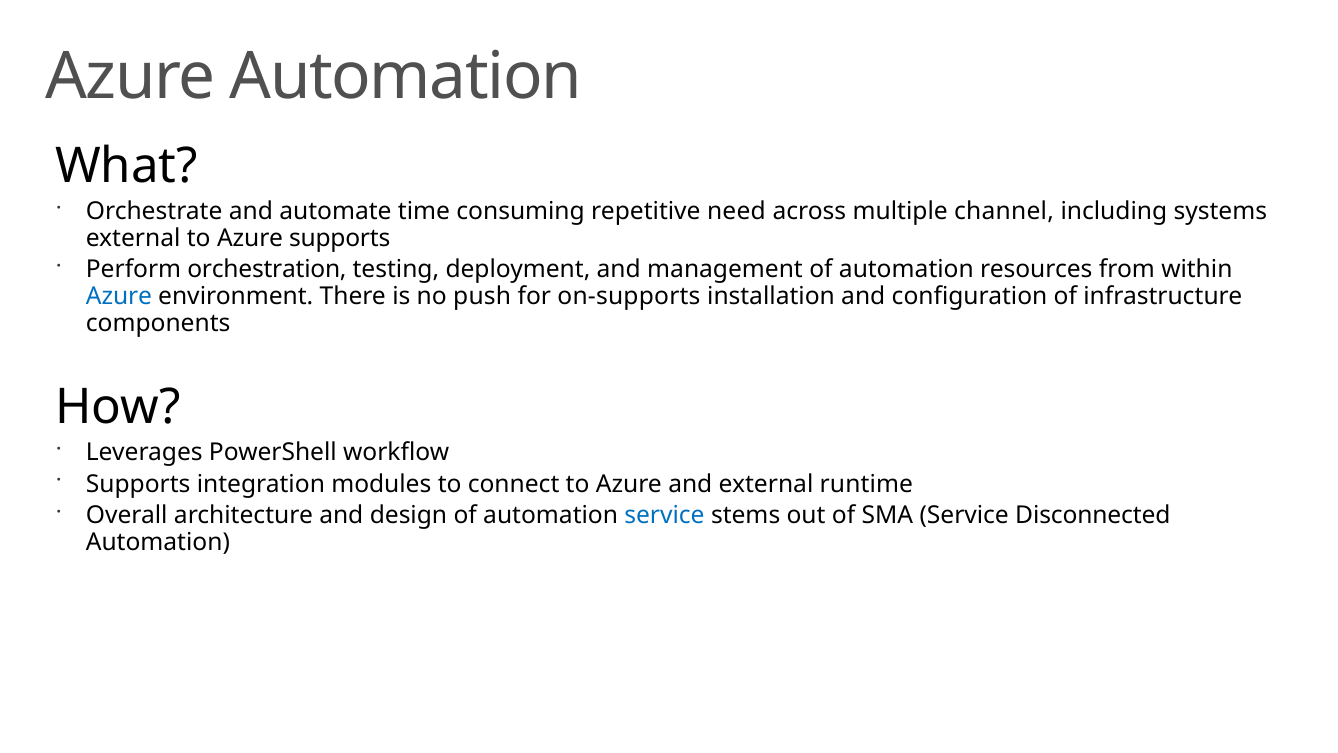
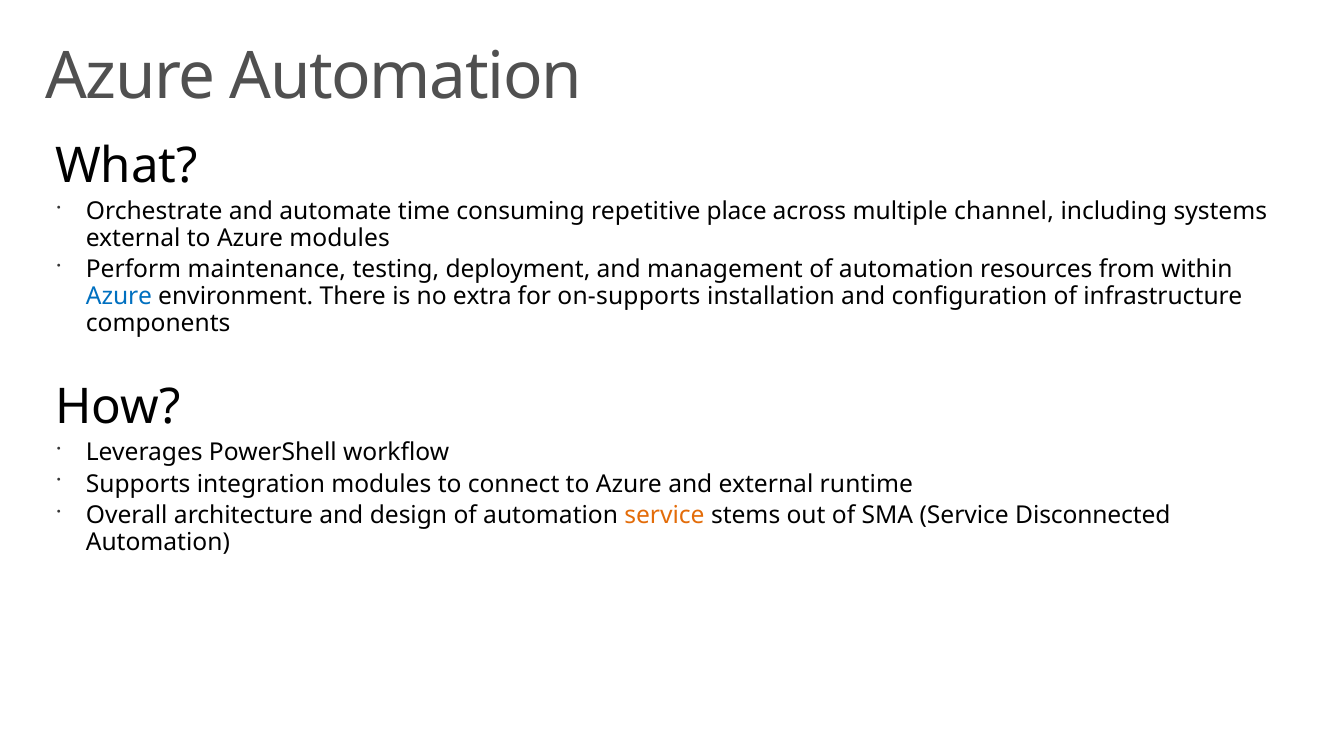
need: need -> place (737, 212)
Azure supports: supports -> modules (340, 238)
orchestration: orchestration -> maintenance (267, 270)
push: push -> extra (482, 296)
service colour: blue -> orange (664, 515)
